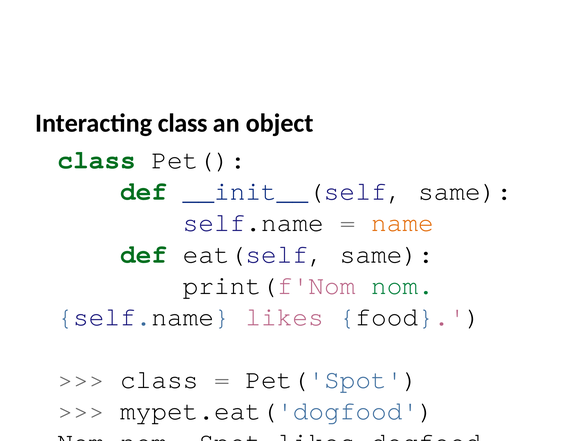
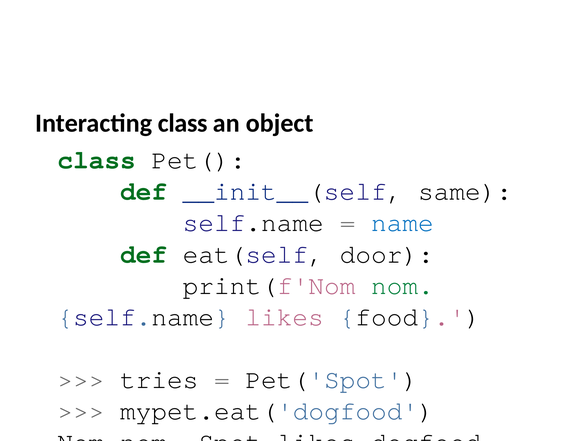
name colour: orange -> blue (402, 223)
eat(self same: same -> door (387, 254)
class: class -> tries (159, 380)
